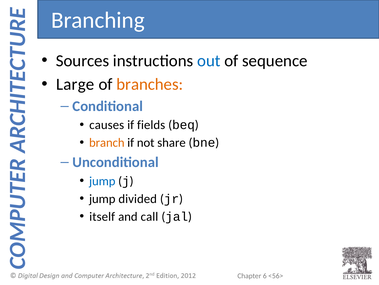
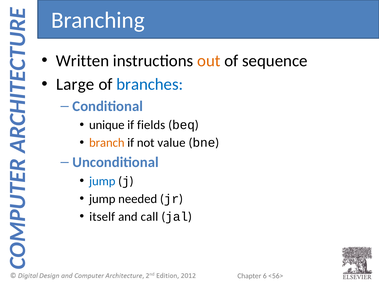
Sources: Sources -> Written (83, 61)
out colour: blue -> orange (209, 61)
branches colour: orange -> blue (150, 84)
causes: causes -> unique (107, 125)
share: share -> value (171, 142)
divided: divided -> needed (138, 198)
